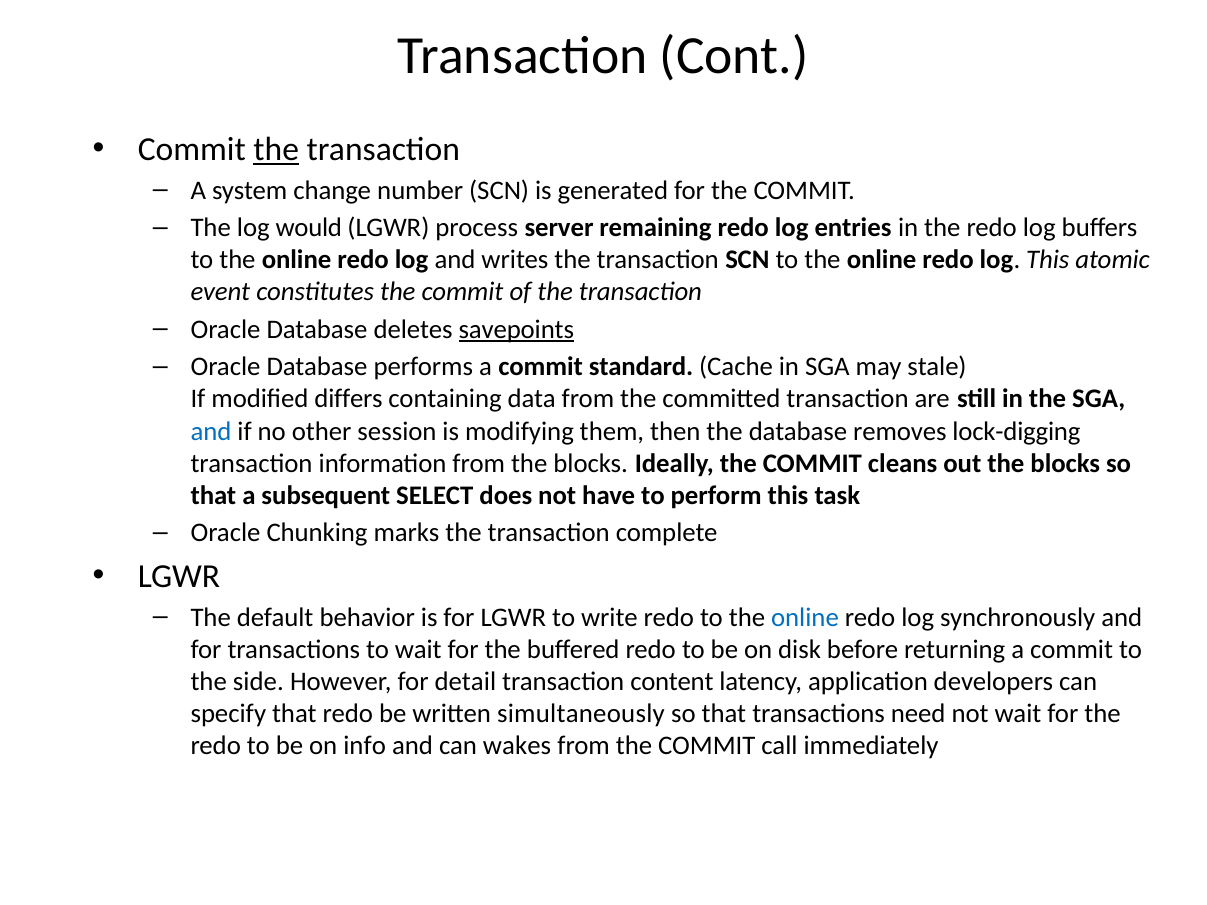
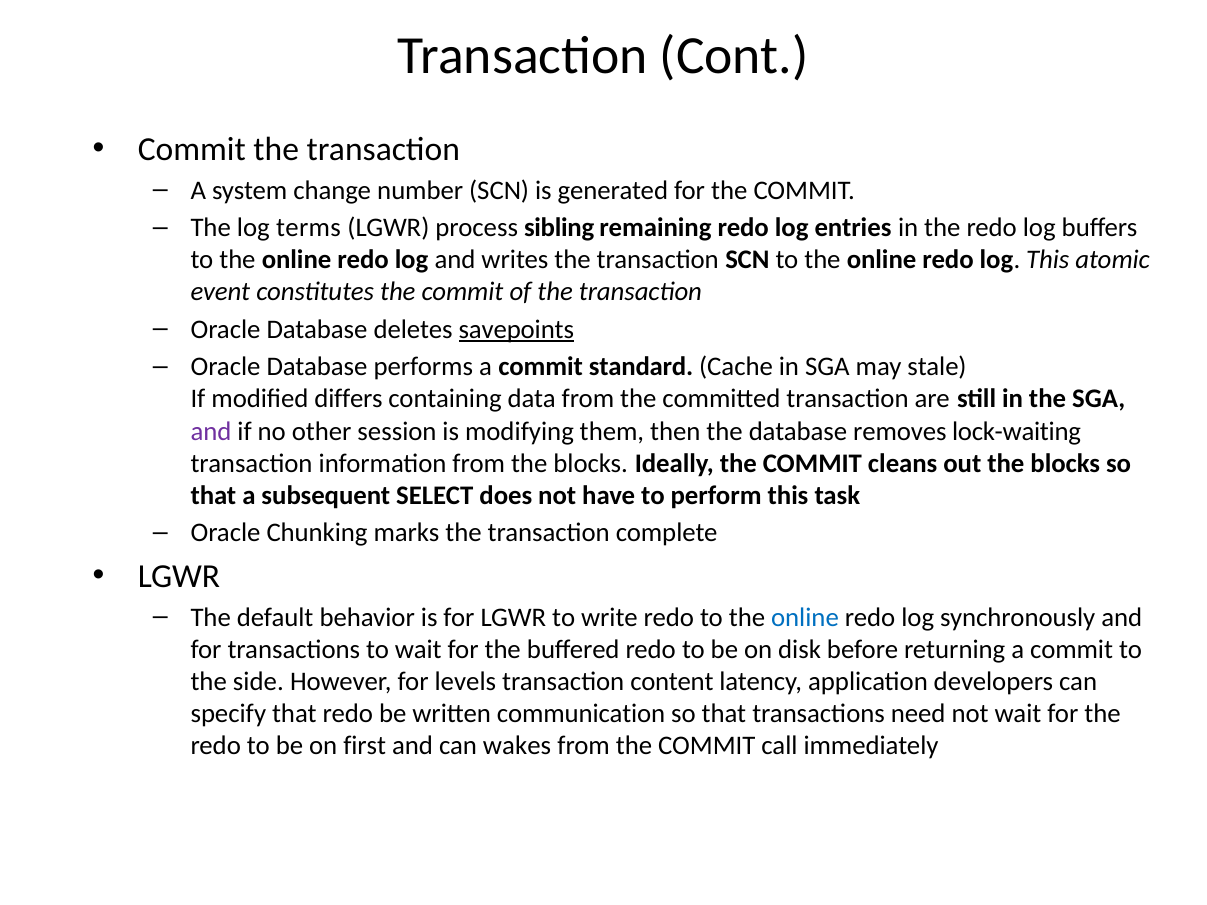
the underline: present -> none (276, 149)
would: would -> terms (308, 228)
server: server -> sibling (559, 228)
and colour: blue -> purple (211, 431)
lock-digging: lock-digging -> lock-waiting (1016, 431)
detail: detail -> levels (465, 682)
simultaneously: simultaneously -> communication (581, 714)
info: info -> first (365, 746)
